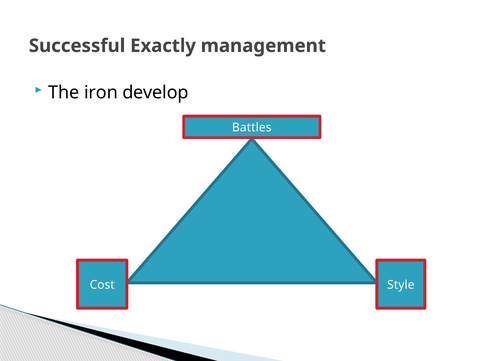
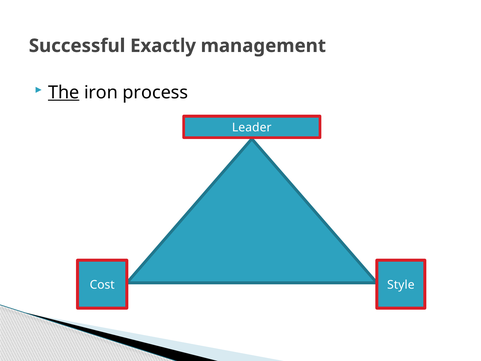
The underline: none -> present (64, 92)
develop: develop -> process (155, 92)
Battles: Battles -> Leader (252, 128)
